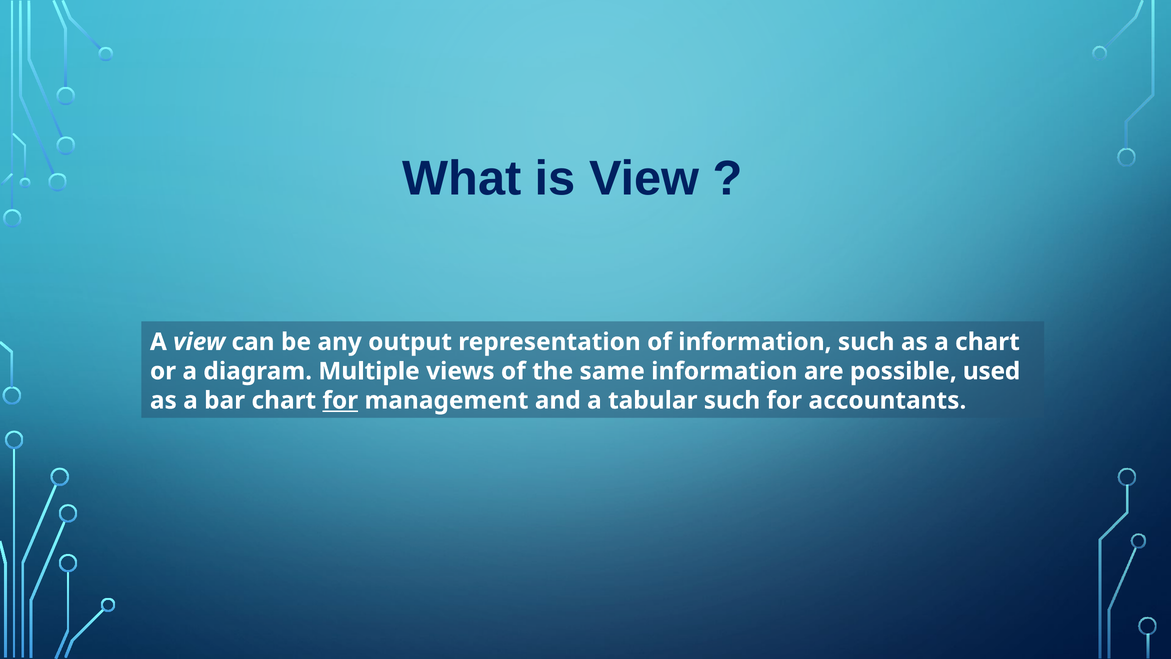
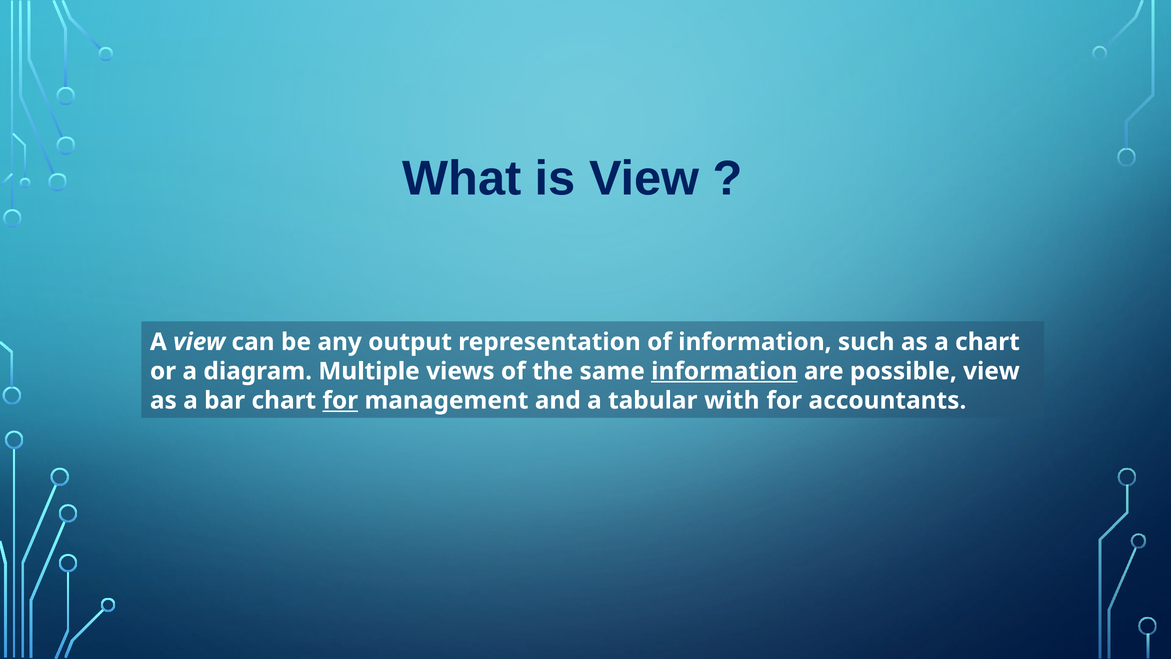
information underline: none -> present (724, 371)
possible used: used -> view (991, 371)
tabular such: such -> with (732, 400)
